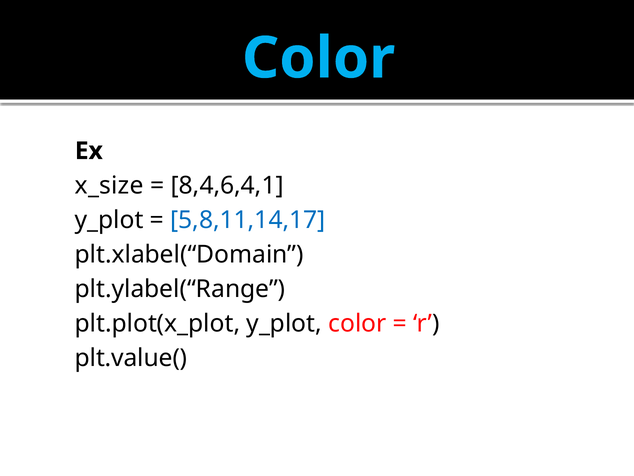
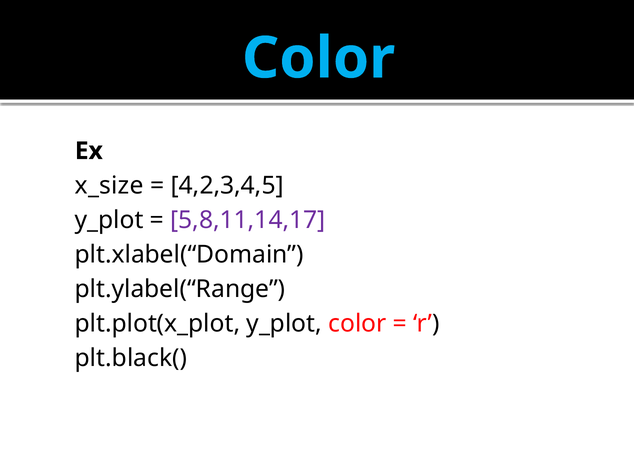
8,4,6,4,1: 8,4,6,4,1 -> 4,2,3,4,5 (227, 185)
5,8,11,14,17 colour: blue -> purple (248, 220)
plt.value(: plt.value( -> plt.black( (131, 358)
